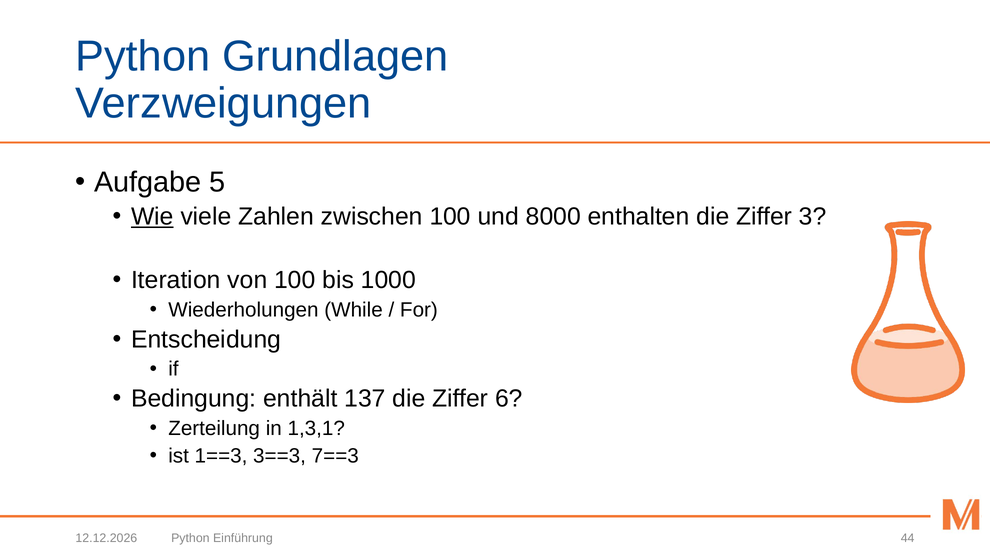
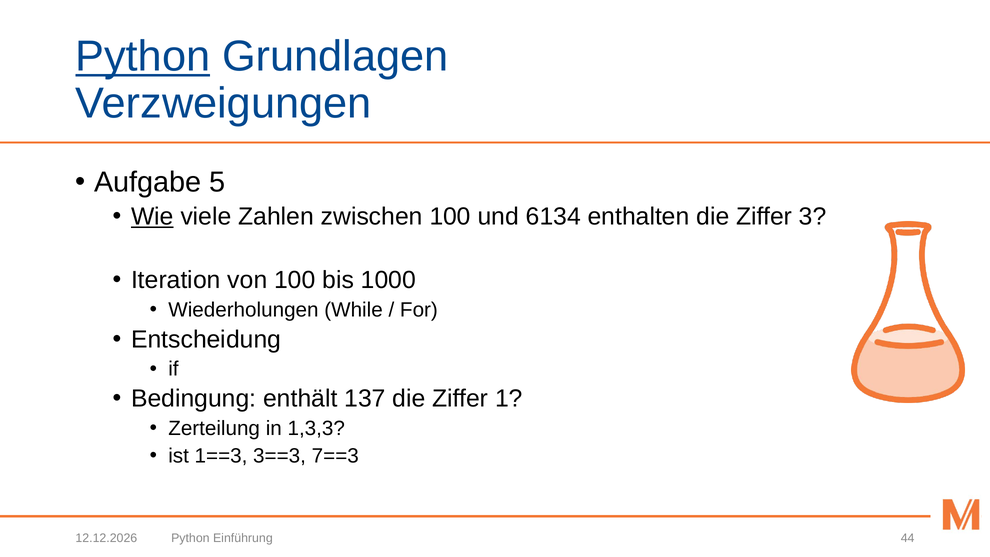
Python underline: none -> present (143, 56)
8000: 8000 -> 6134 (553, 216)
6: 6 -> 1 (509, 399)
1,3,1: 1,3,1 -> 1,3,3 (316, 428)
